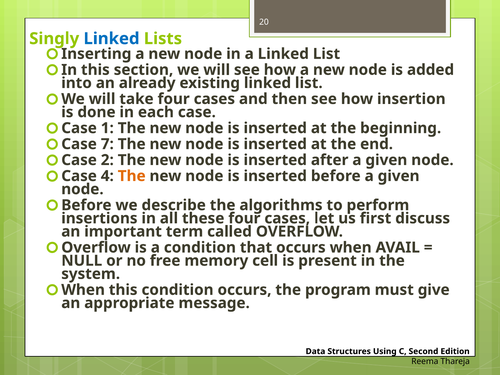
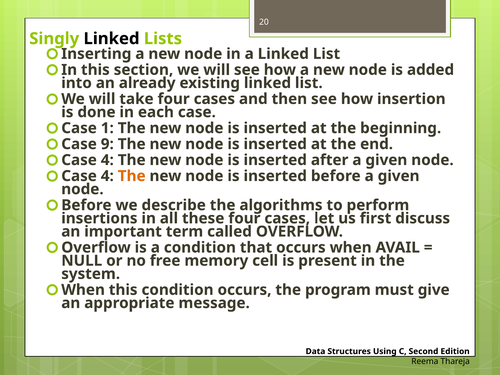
Linked colour: blue -> black (112, 39)
7: 7 -> 9 (107, 144)
2: 2 -> 4 (107, 160)
